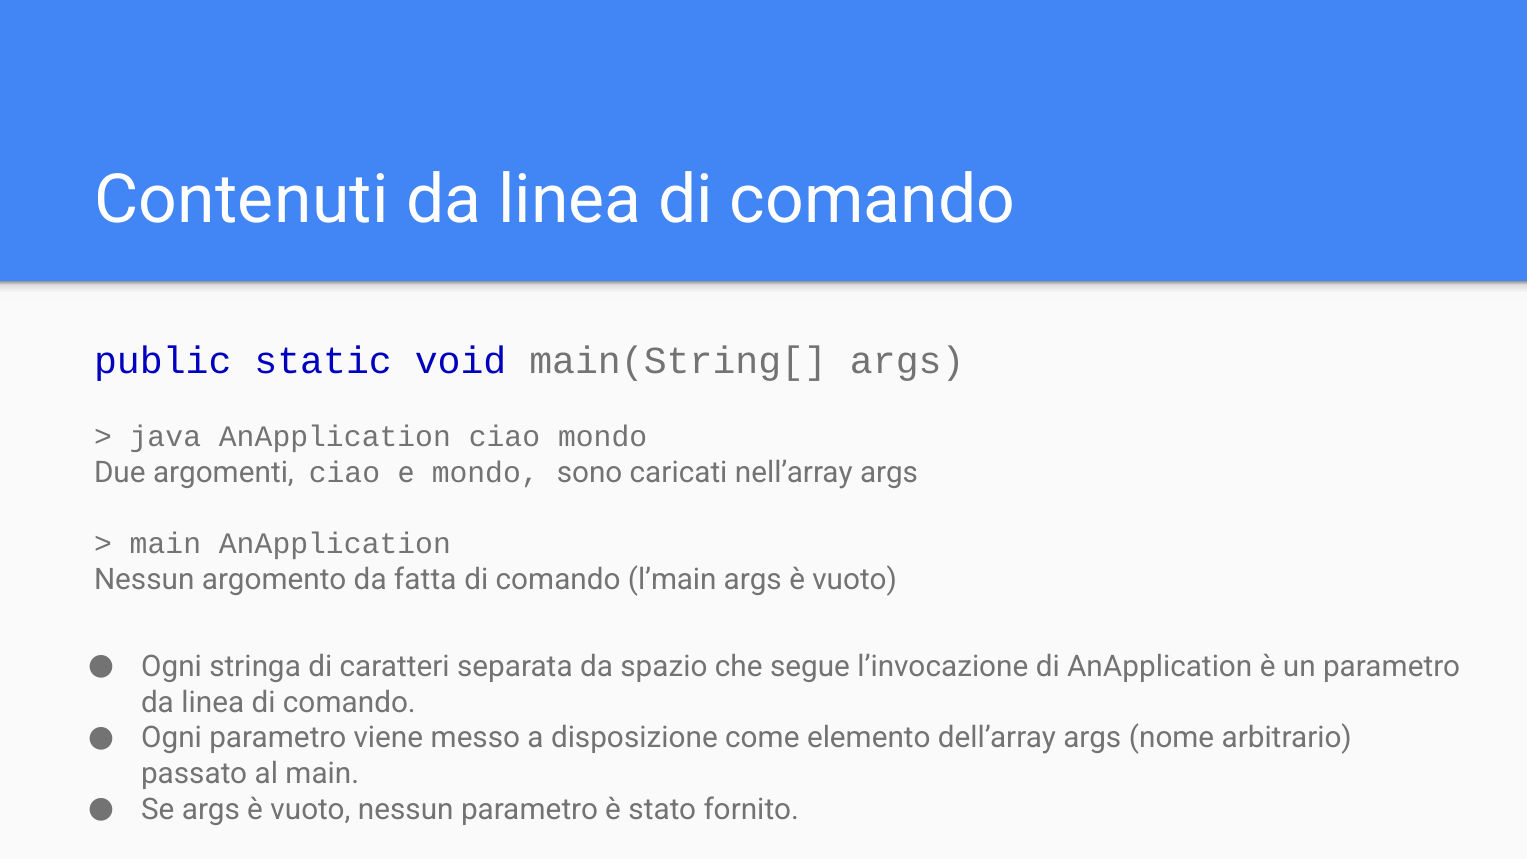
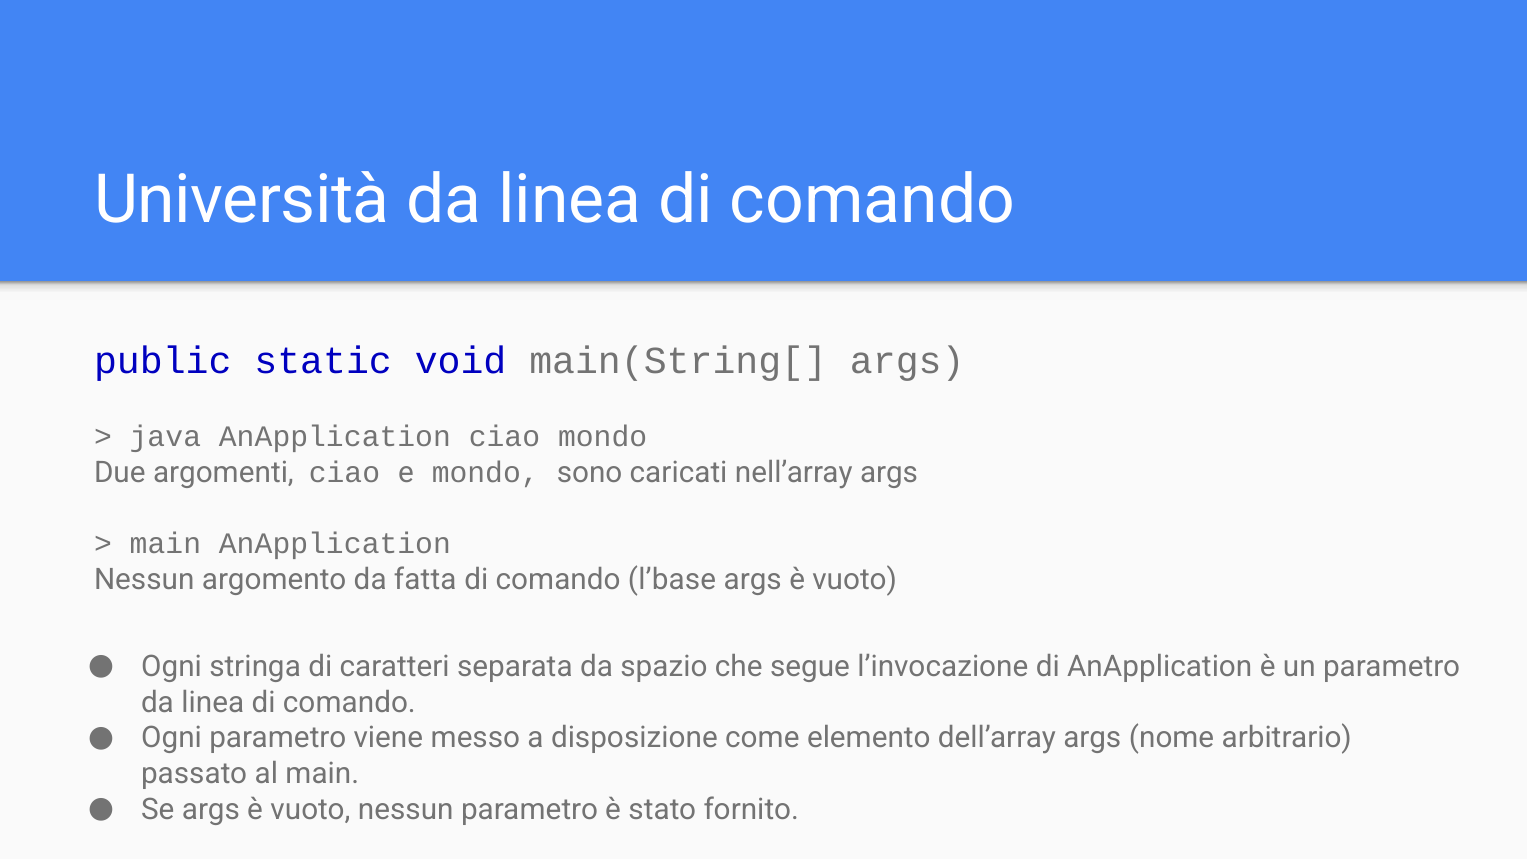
Contenuti: Contenuti -> Università (242, 200)
l’main: l’main -> l’base (672, 580)
